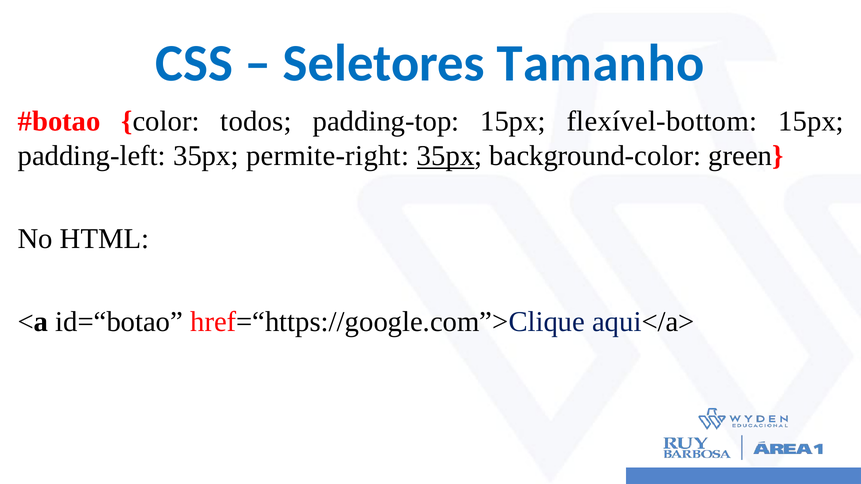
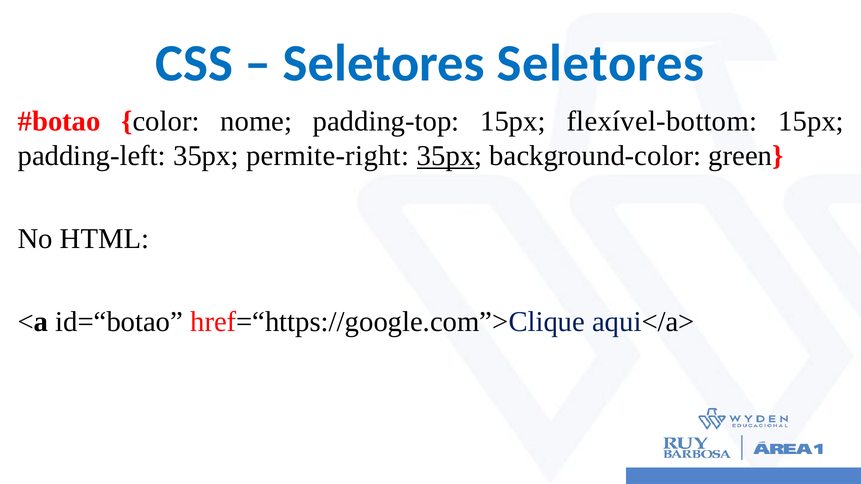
Seletores Tamanho: Tamanho -> Seletores (600, 63)
todos: todos -> nome (256, 121)
